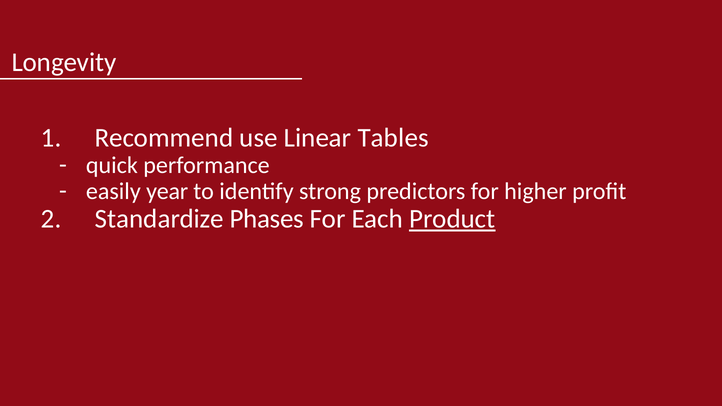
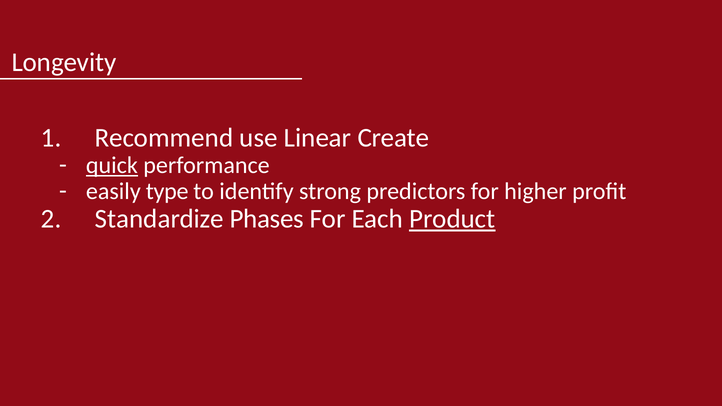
Tables: Tables -> Create (393, 138)
quick underline: none -> present (112, 165)
year: year -> type (167, 191)
